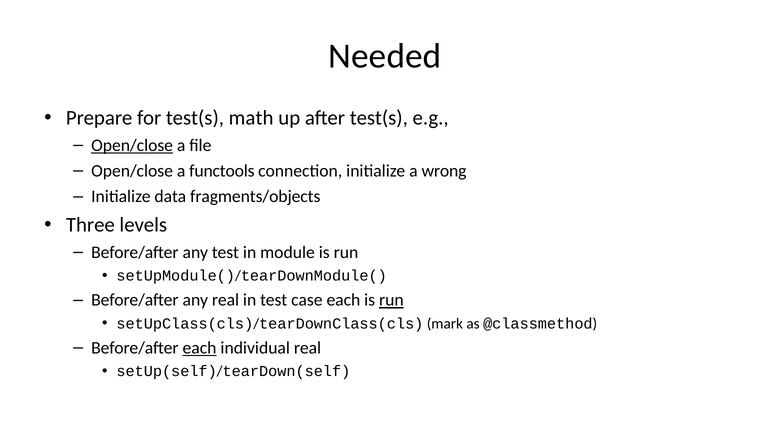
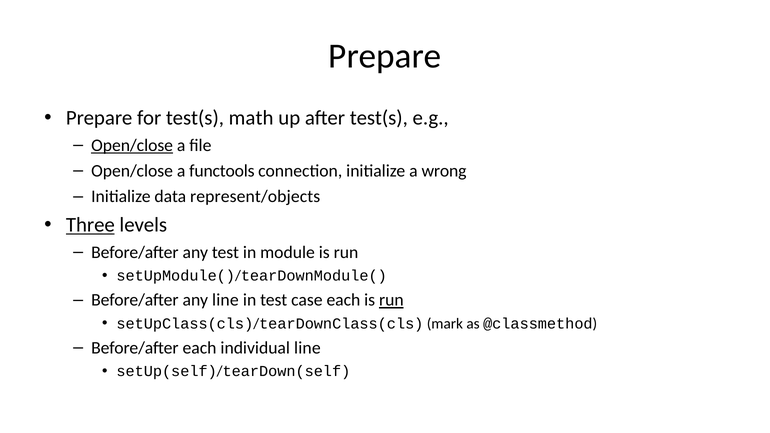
Needed: Needed -> Prepare (385, 56)
fragments/objects: fragments/objects -> represent/objects (255, 197)
Three underline: none -> present (90, 225)
any real: real -> line (225, 300)
each underline: present -> none (200, 348)
individual real: real -> line (307, 348)
